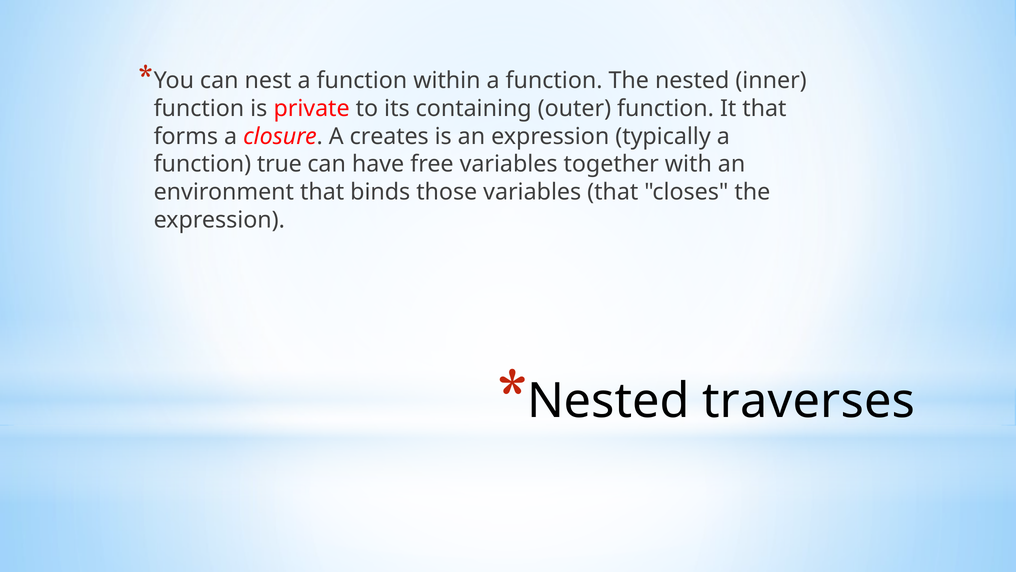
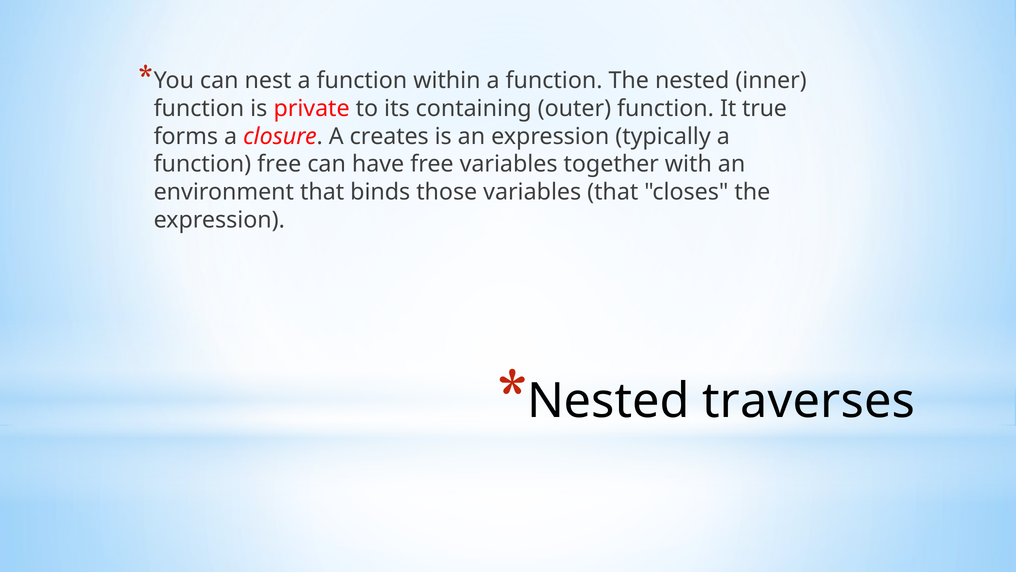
It that: that -> true (765, 108)
function true: true -> free (279, 164)
